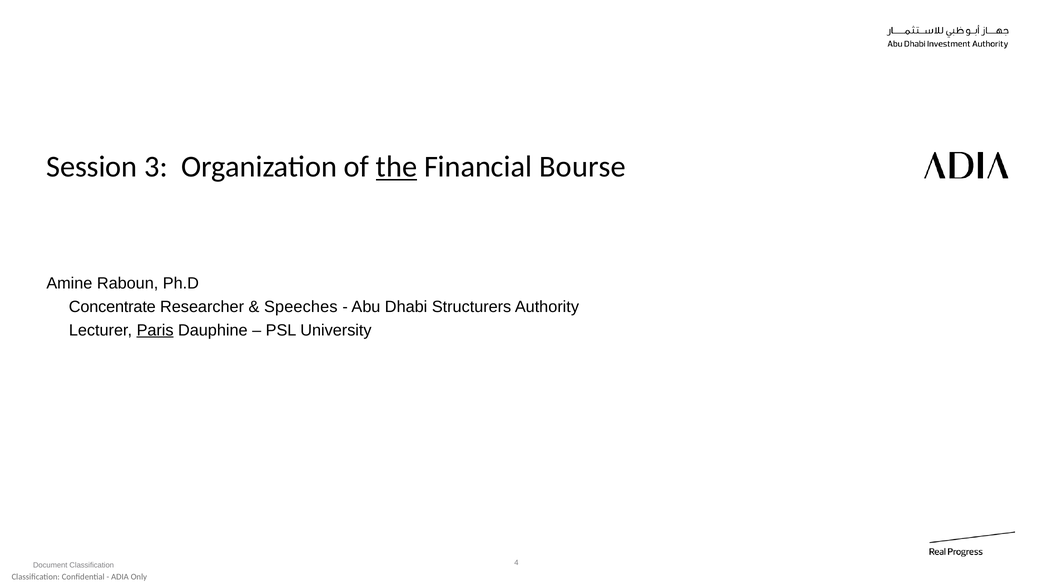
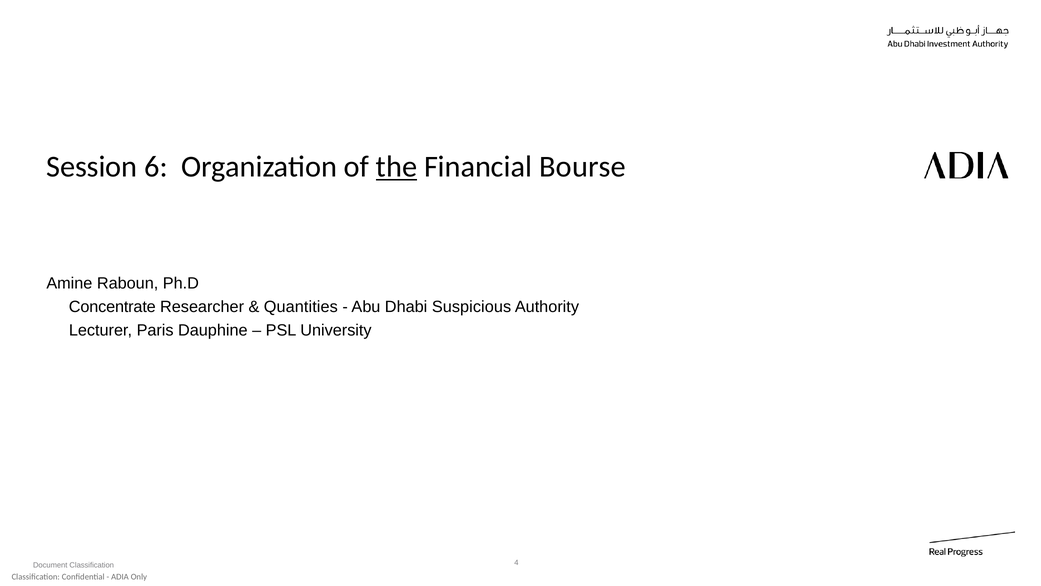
3: 3 -> 6 (156, 167)
Speeches: Speeches -> Quantities (301, 307)
Structurers: Structurers -> Suspicious (472, 307)
Paris underline: present -> none (155, 330)
